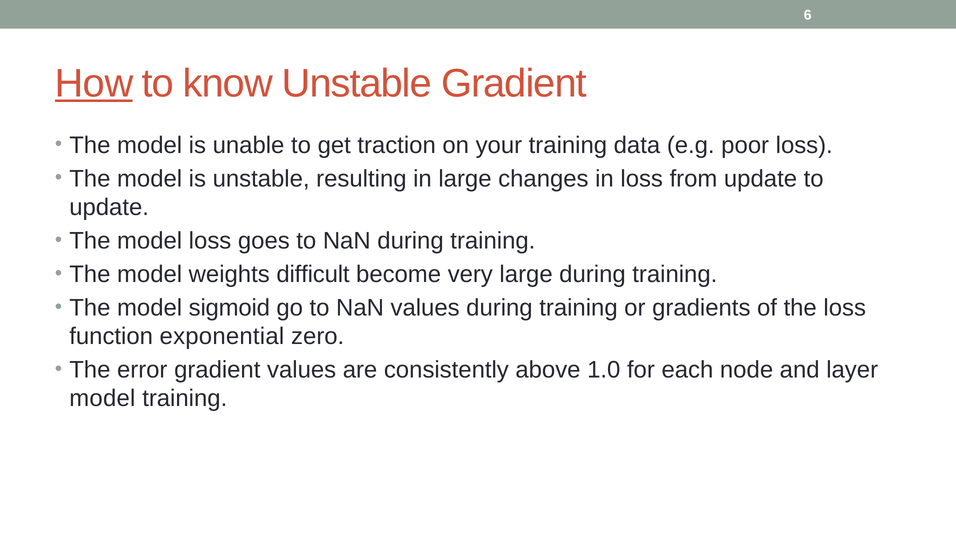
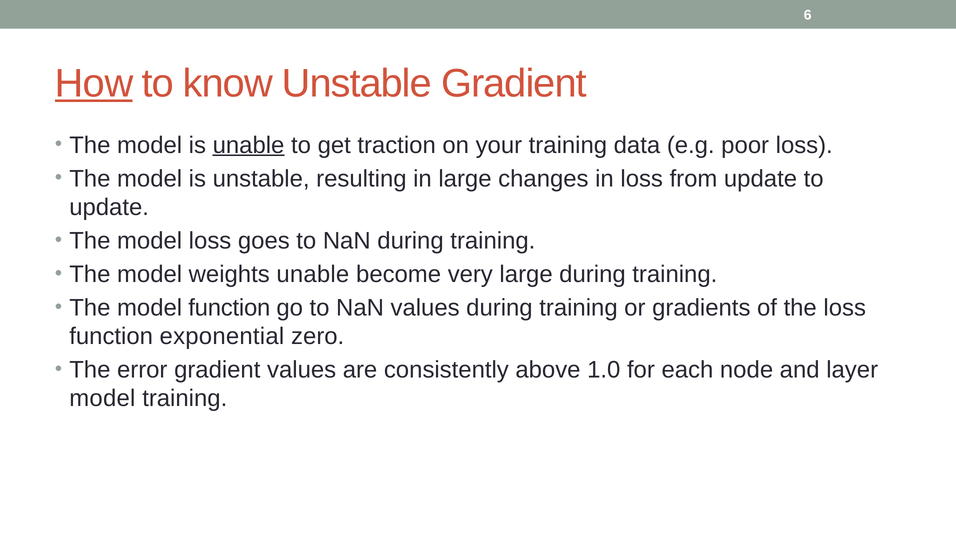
unable underline: none -> present (249, 145)
weights difficult: difficult -> unable (313, 274)
model sigmoid: sigmoid -> function (229, 308)
